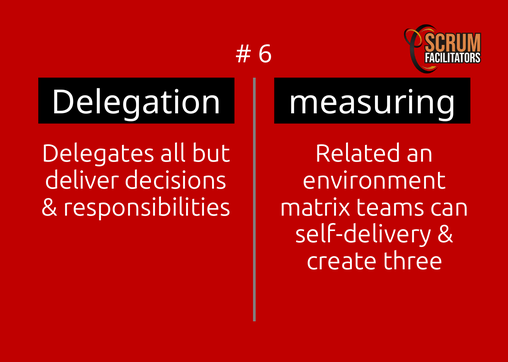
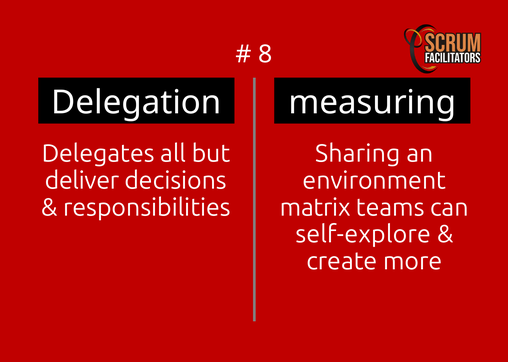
6: 6 -> 8 (265, 54)
Related: Related -> Sharing (358, 154)
self-delivery: self-delivery -> self-explore (363, 234)
three: three -> more (413, 261)
